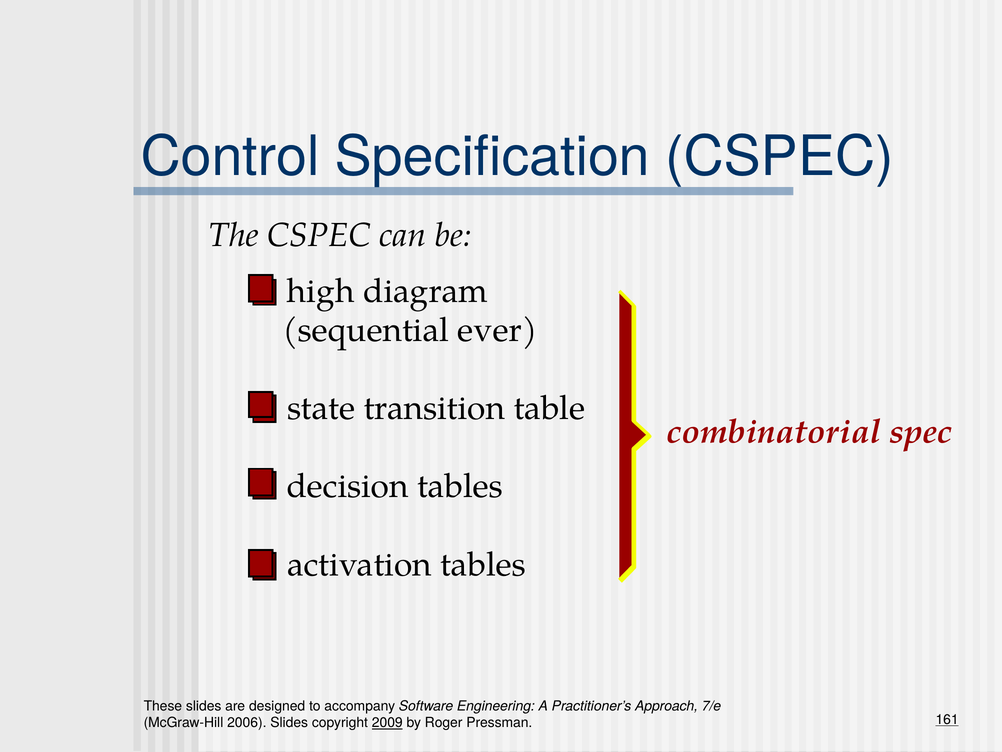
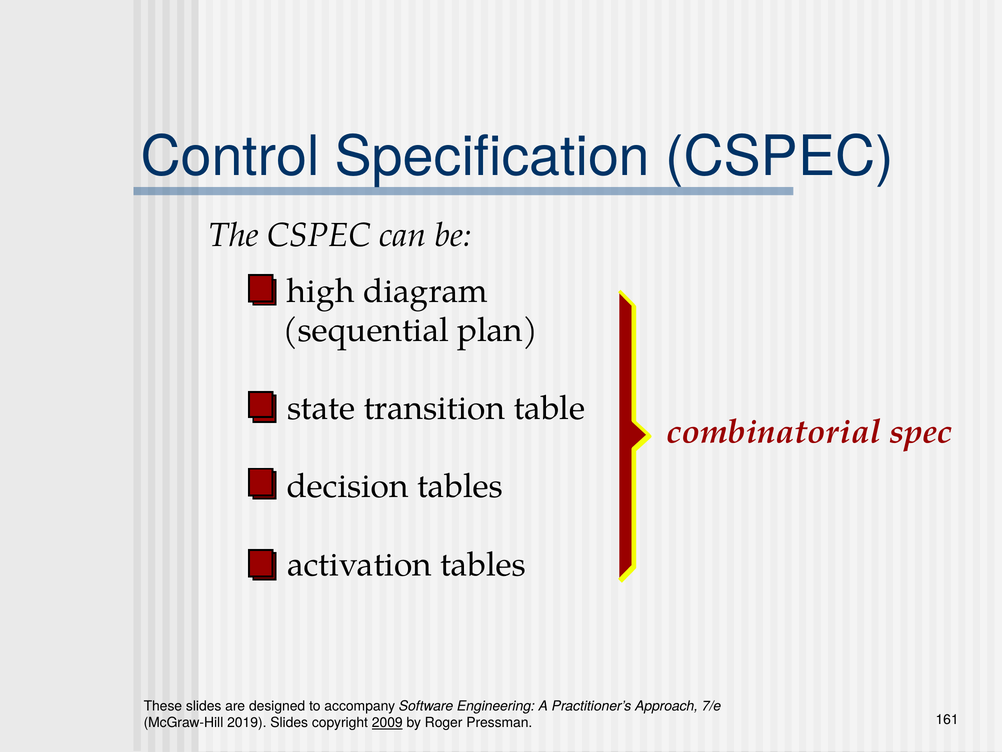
ever: ever -> plan (498, 330)
2006: 2006 -> 2019 (247, 722)
161 underline: present -> none (947, 719)
